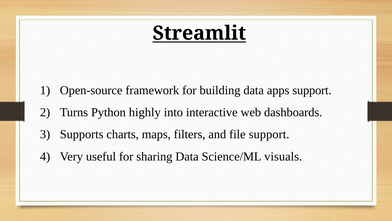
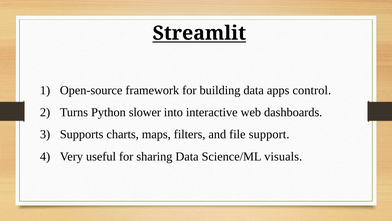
apps support: support -> control (312, 90)
highly: highly -> slower (145, 112)
